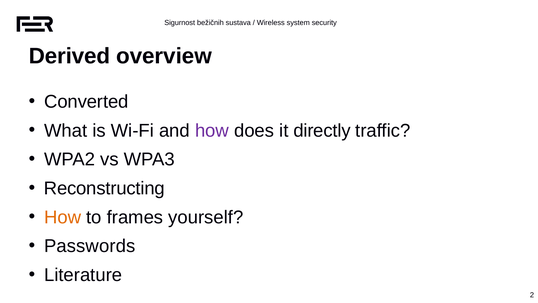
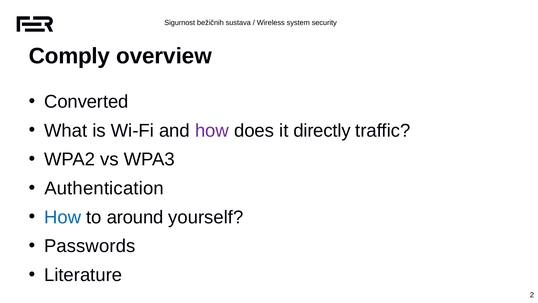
Derived: Derived -> Comply (70, 56)
Reconstructing: Reconstructing -> Authentication (104, 188)
How colour: orange -> blue (63, 217)
frames: frames -> around (135, 217)
